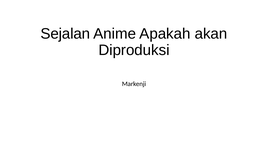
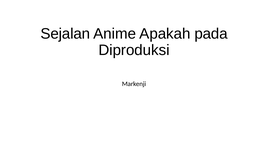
akan: akan -> pada (211, 34)
